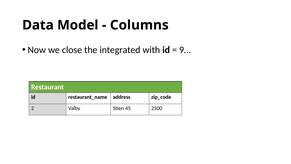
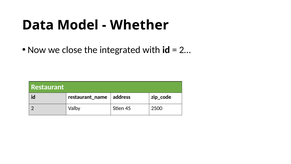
Columns: Columns -> Whether (139, 25)
9…: 9… -> 2… (185, 50)
